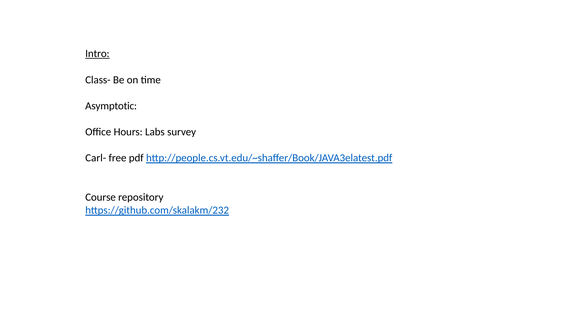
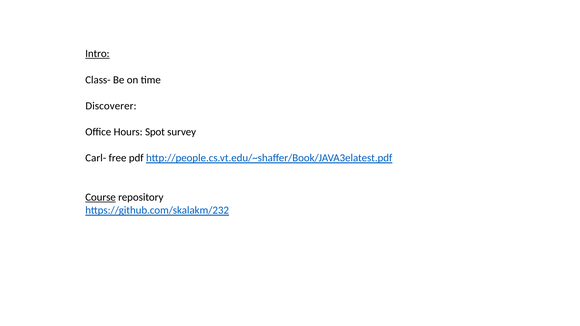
Asymptotic: Asymptotic -> Discoverer (111, 106)
Labs: Labs -> Spot (155, 132)
Course underline: none -> present (101, 197)
